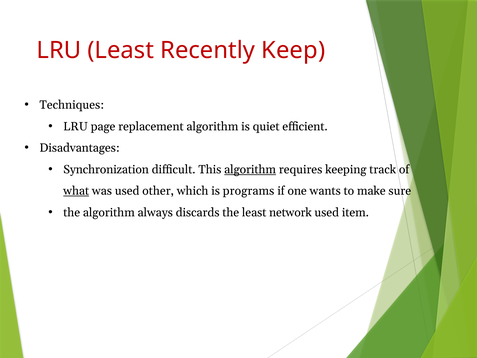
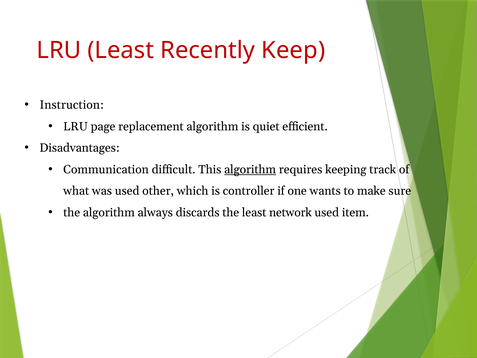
Techniques: Techniques -> Instruction (72, 105)
Synchronization: Synchronization -> Communication (106, 169)
what underline: present -> none (76, 191)
programs: programs -> controller (249, 191)
